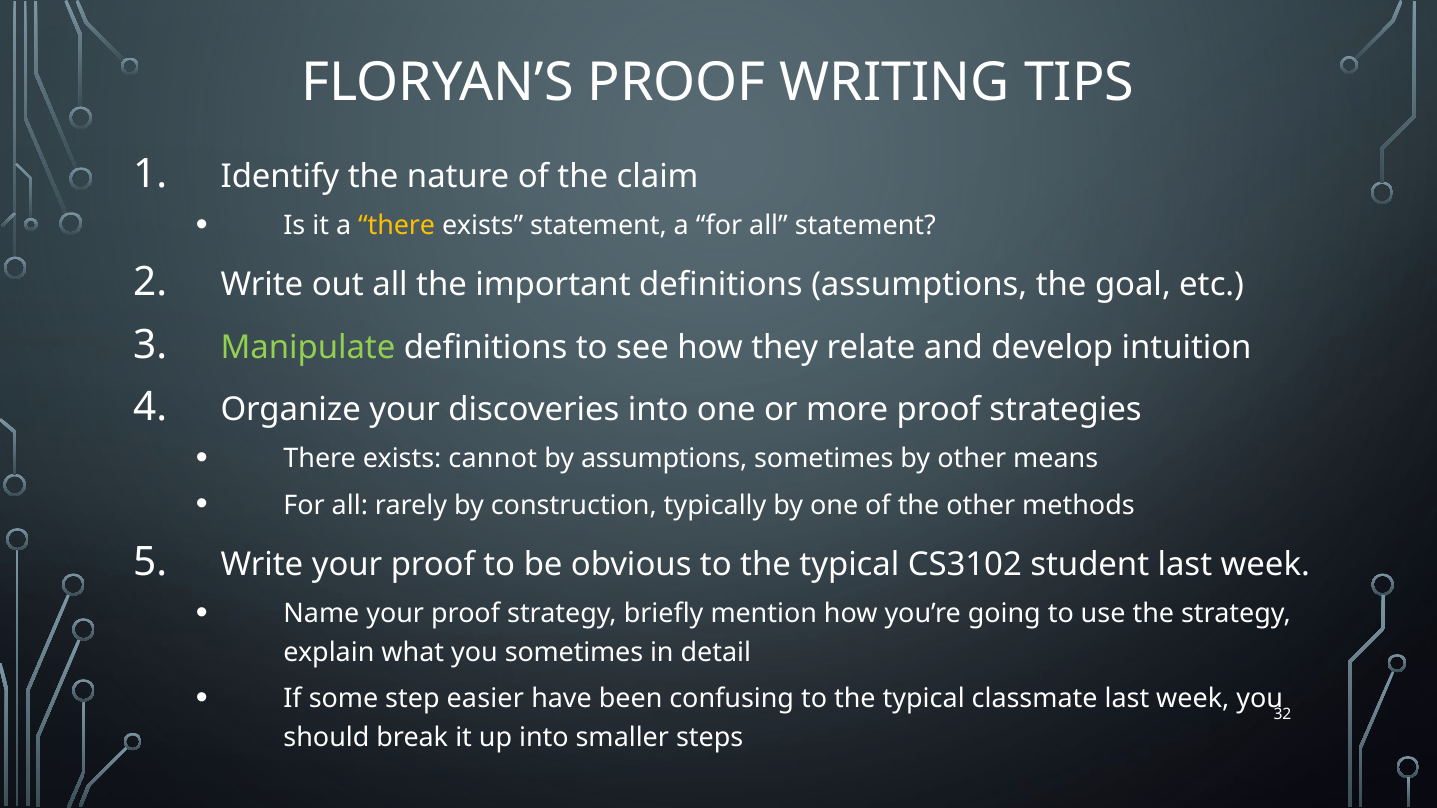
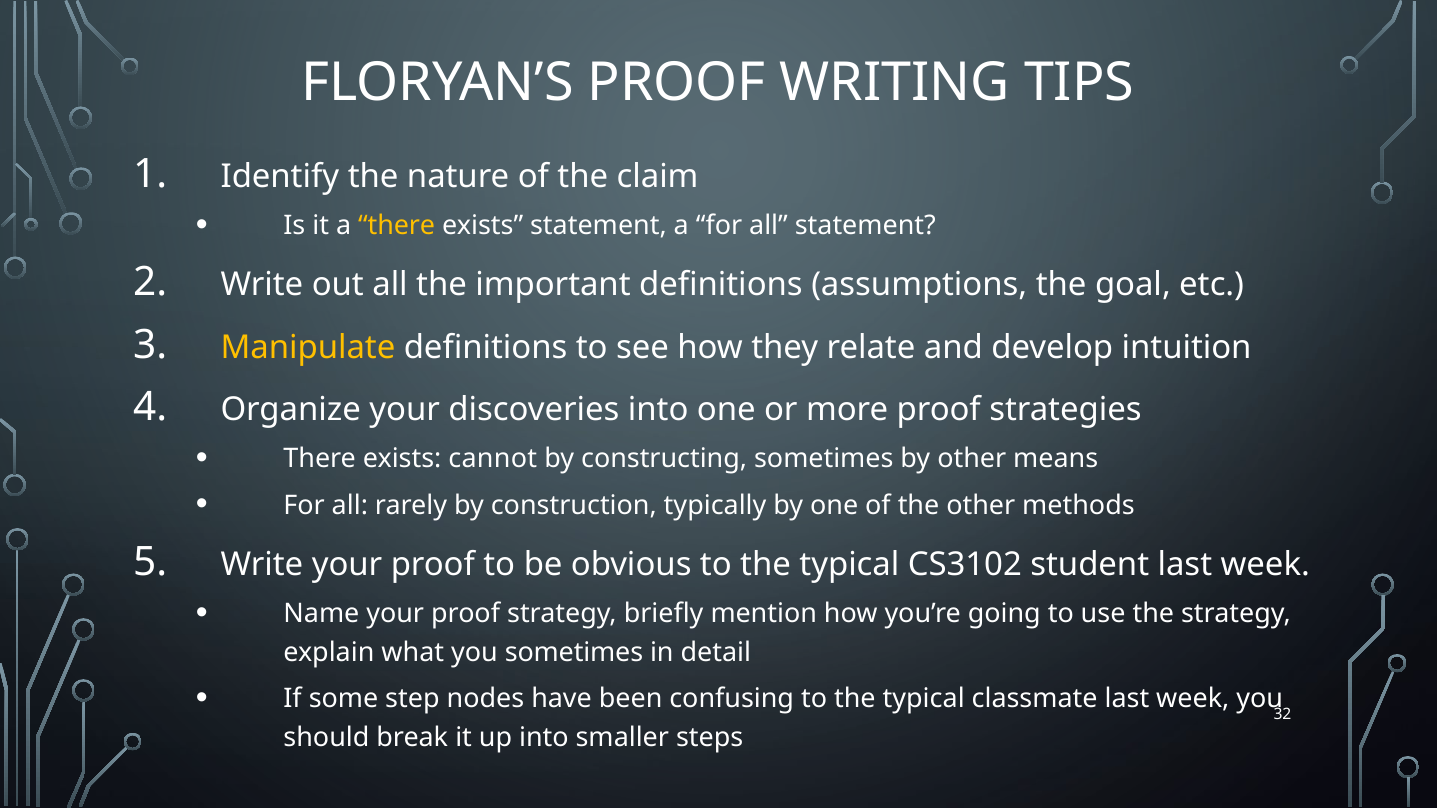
Manipulate colour: light green -> yellow (308, 347)
by assumptions: assumptions -> constructing (664, 459)
easier: easier -> nodes (485, 699)
